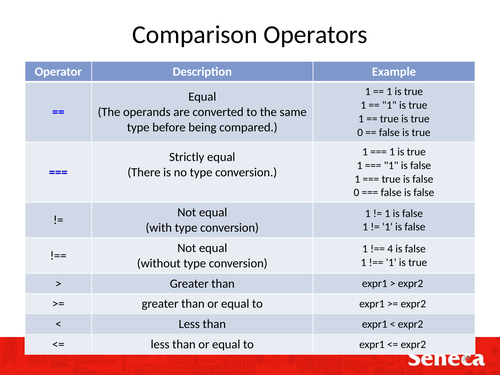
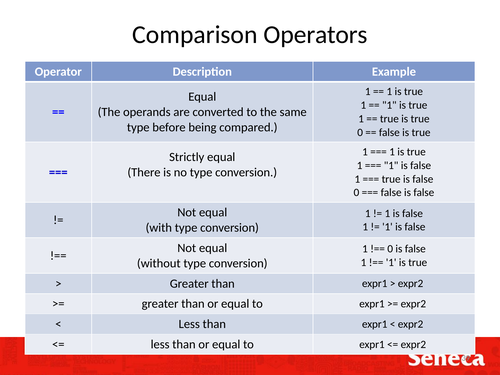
4: 4 -> 0 (390, 249)
